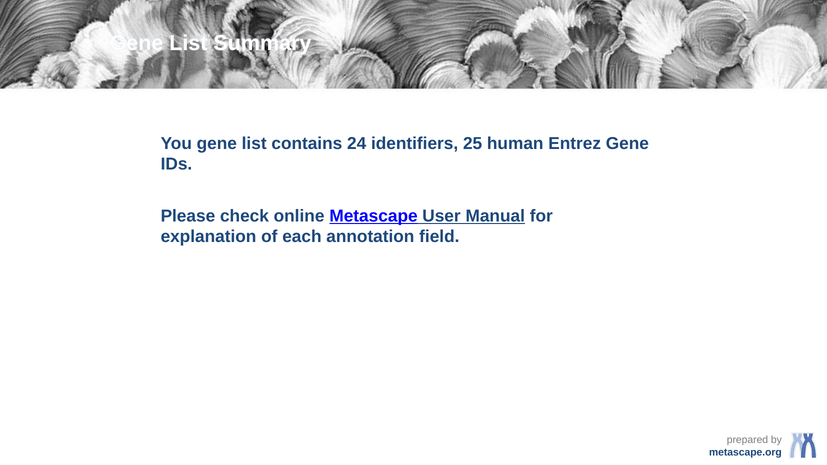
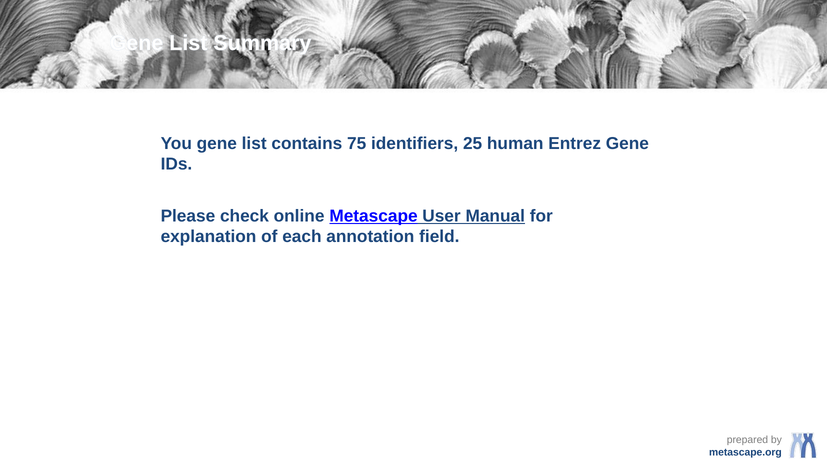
24: 24 -> 75 (357, 144)
